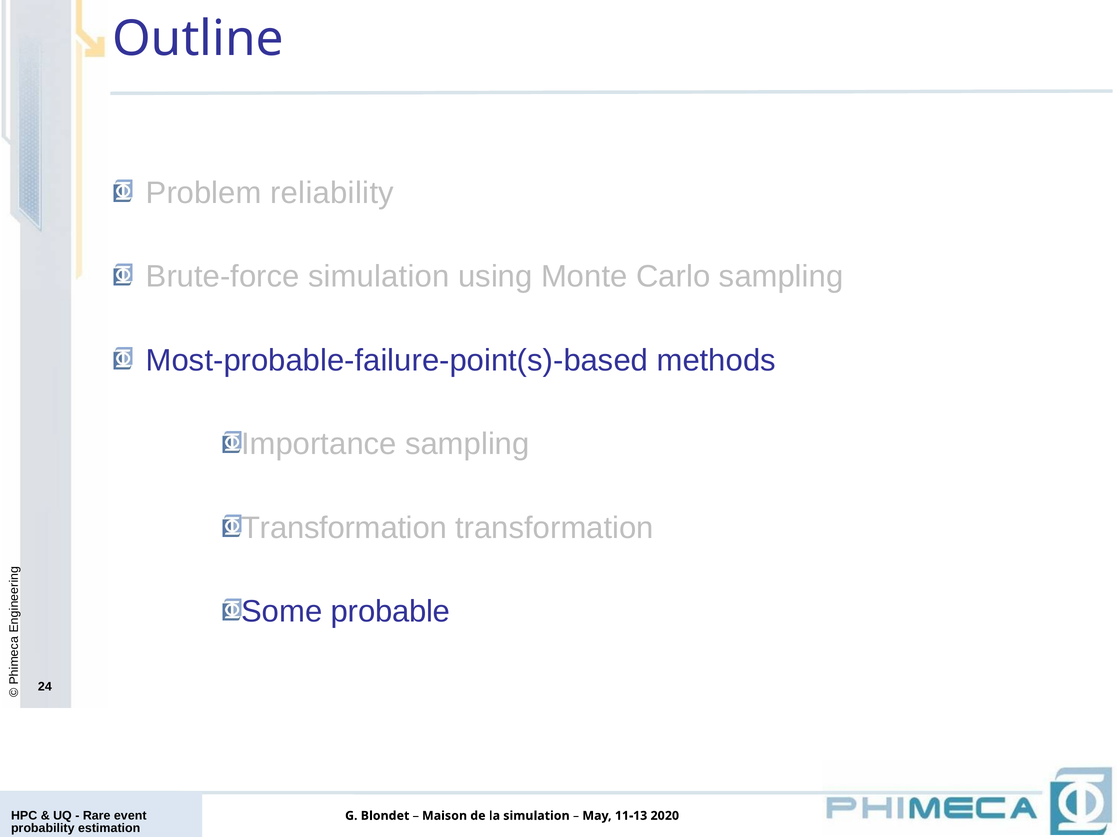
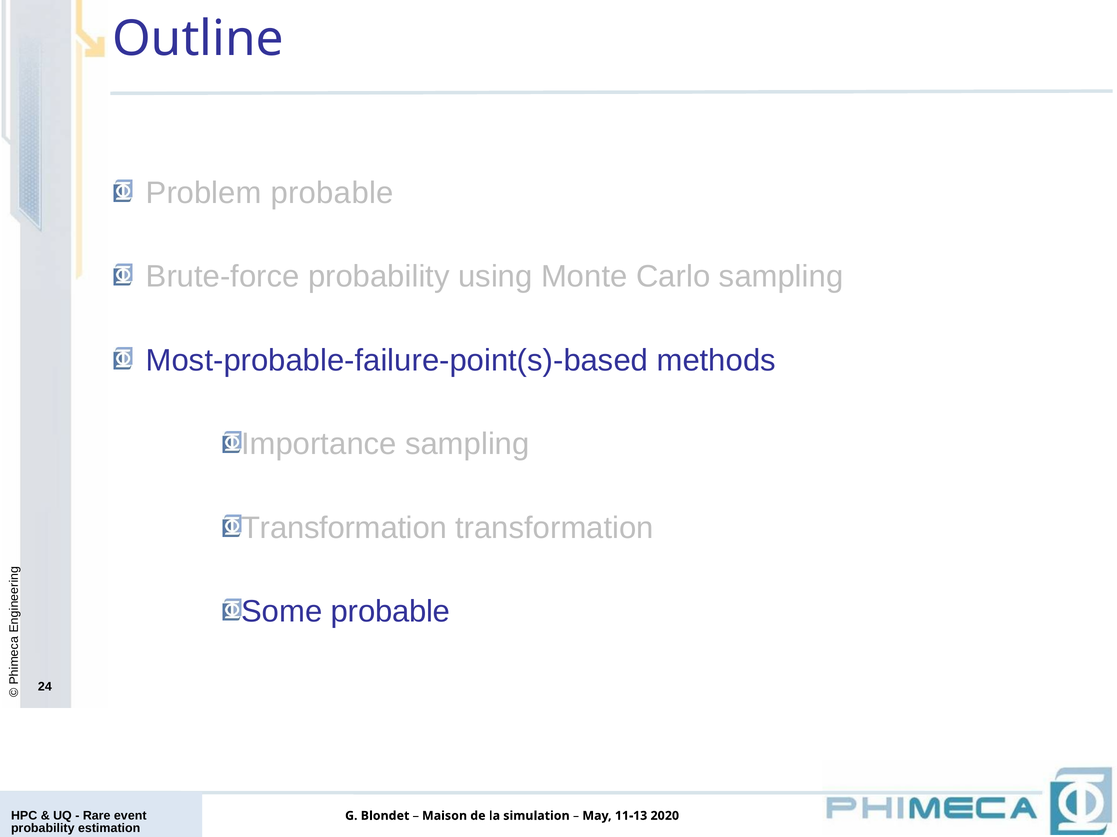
Problem reliability: reliability -> probable (332, 193)
Brute-force simulation: simulation -> probability (379, 277)
